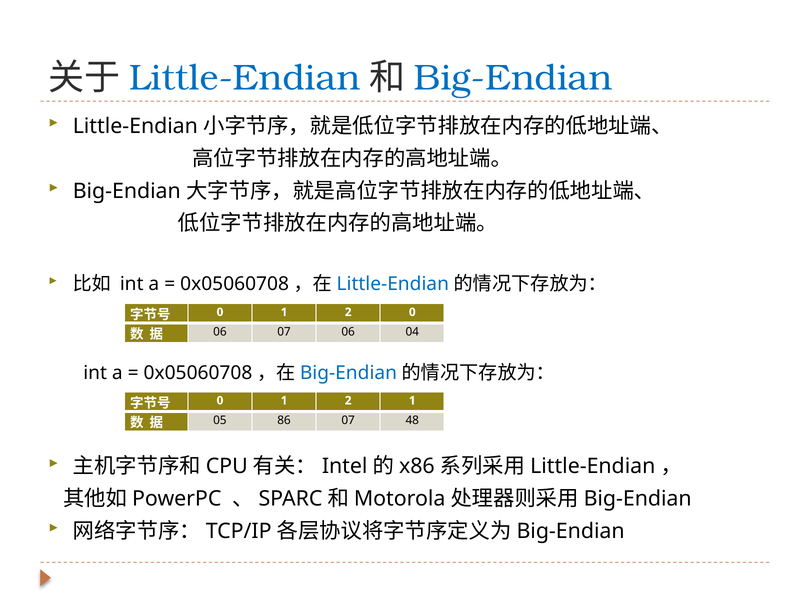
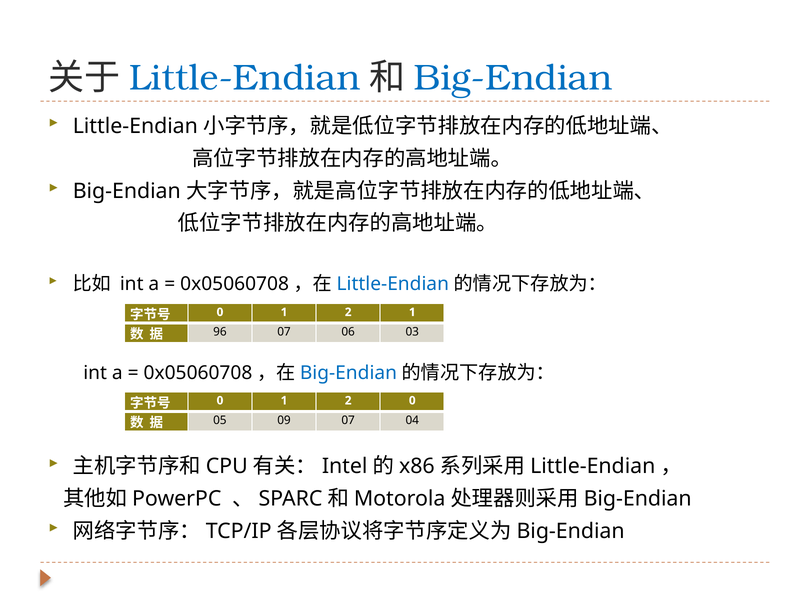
2 0: 0 -> 1 (412, 312)
06: 06 -> 96 (220, 332)
04: 04 -> 03 (412, 332)
2 1: 1 -> 0 (412, 401)
86: 86 -> 09 (284, 420)
48: 48 -> 04 (412, 420)
